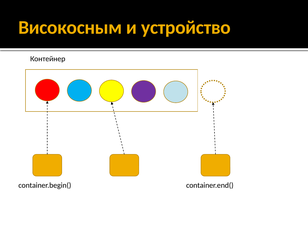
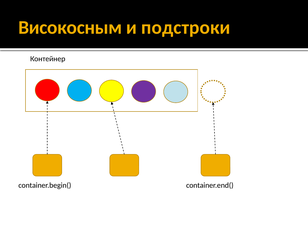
устройство: устройство -> подстроки (186, 28)
